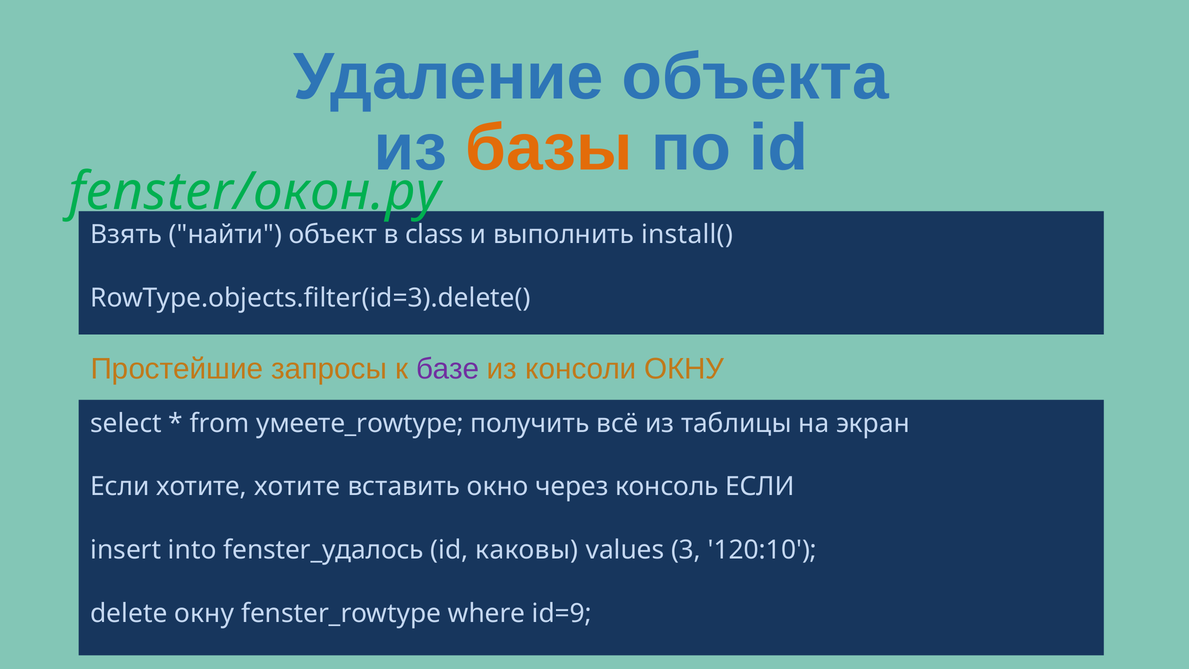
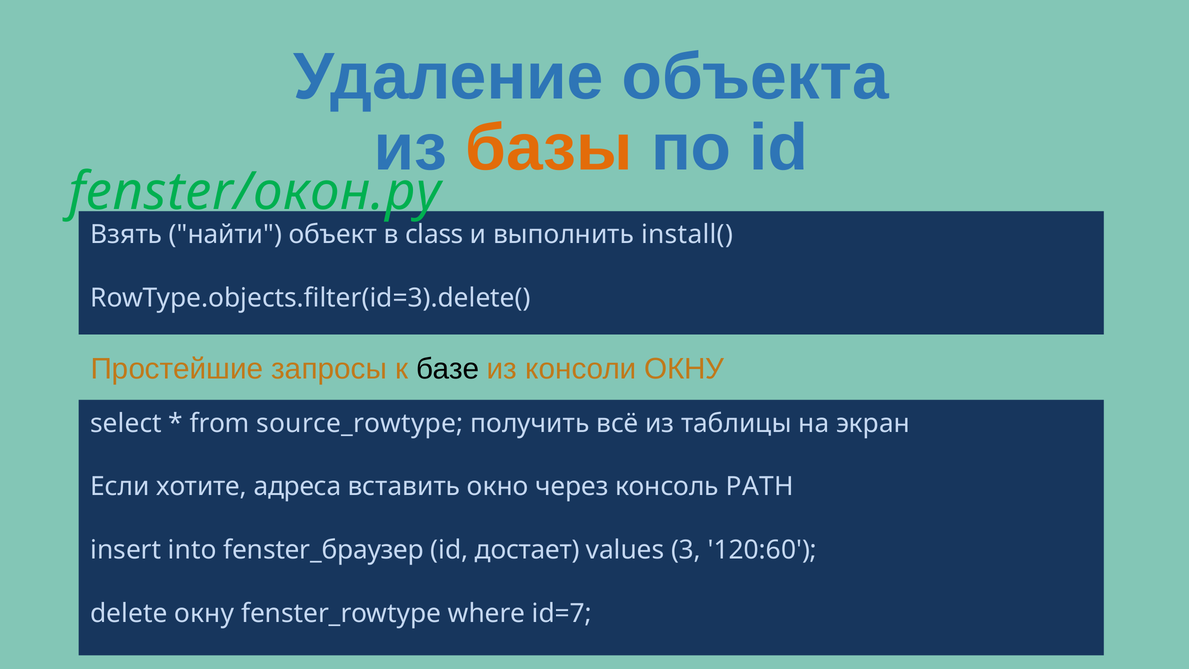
базе colour: purple -> black (448, 369)
умеете_rowtype: умеете_rowtype -> source_rowtype (360, 423)
хотите хотите: хотите -> адреса (297, 487)
консоль ЕСЛИ: ЕСЛИ -> PATH (760, 487)
fenster_удалось: fenster_удалось -> fenster_браузер (324, 550)
каковы: каковы -> достает (527, 550)
120:10: 120:10 -> 120:60 (762, 550)
id=9: id=9 -> id=7 (562, 613)
